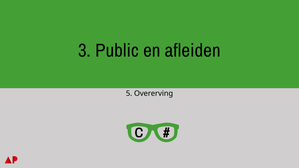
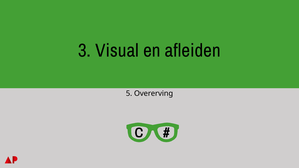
Public: Public -> Visual (117, 51)
